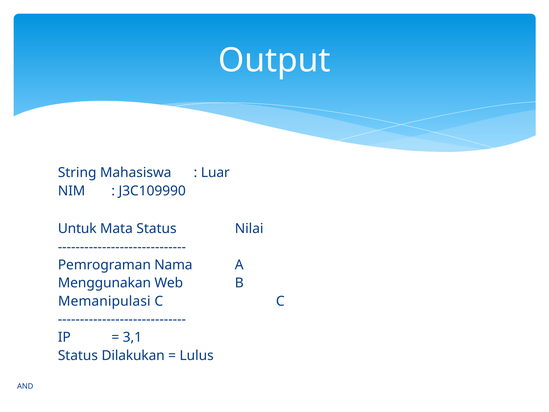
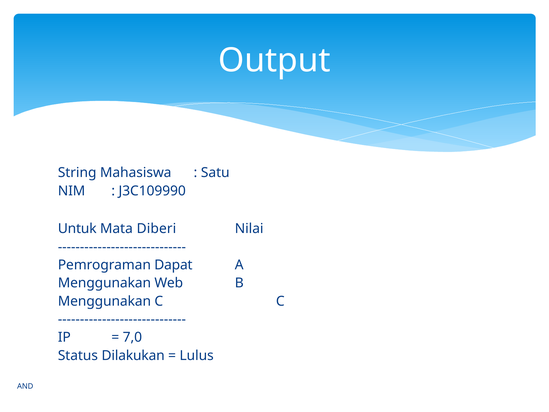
Luar: Luar -> Satu (215, 173)
Mata Status: Status -> Diberi (156, 229)
Nama: Nama -> Dapat (173, 265)
Memanipulasi: Memanipulasi -> Menggunakan (104, 301)
3,1: 3,1 -> 7,0 (132, 337)
